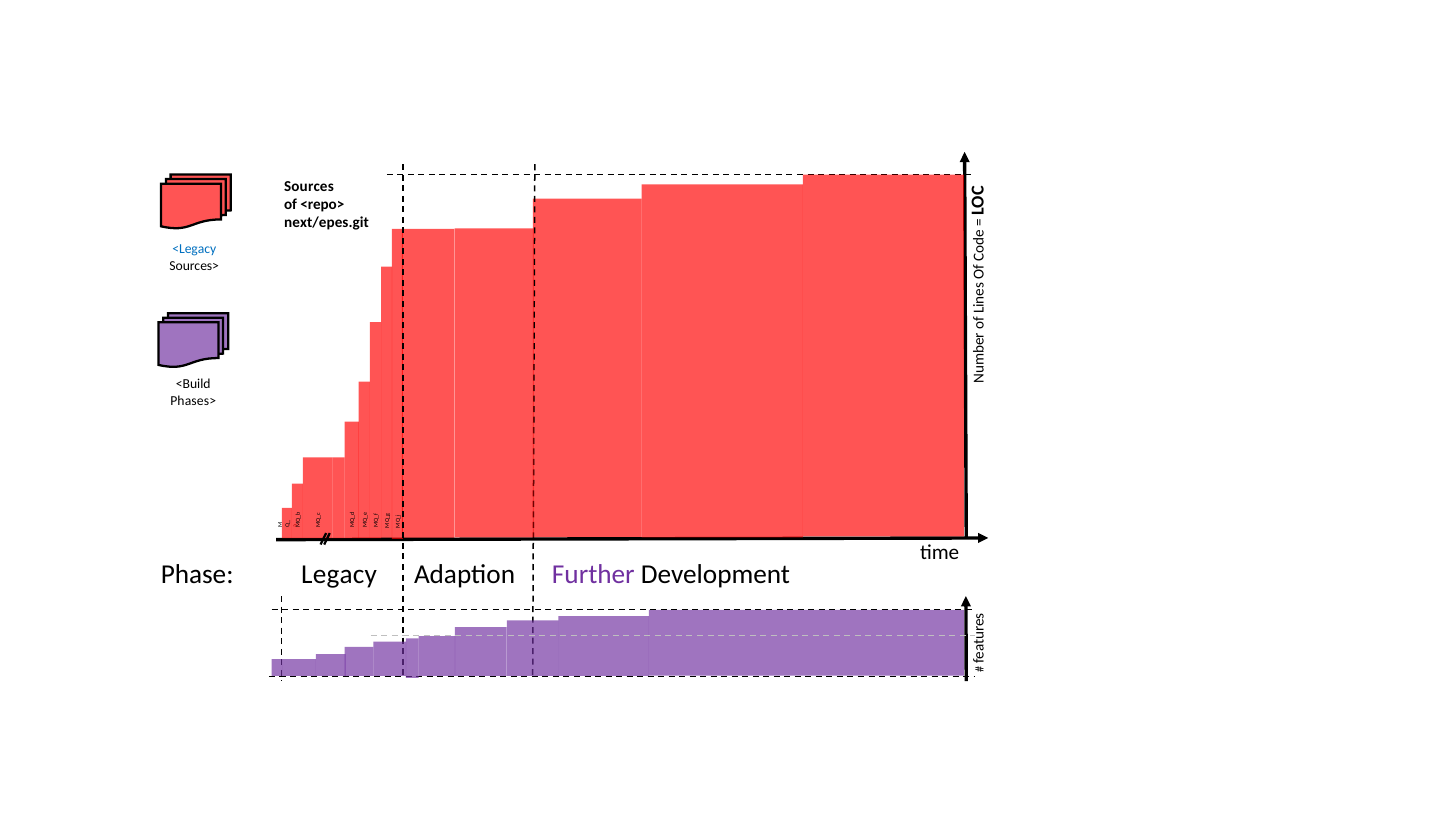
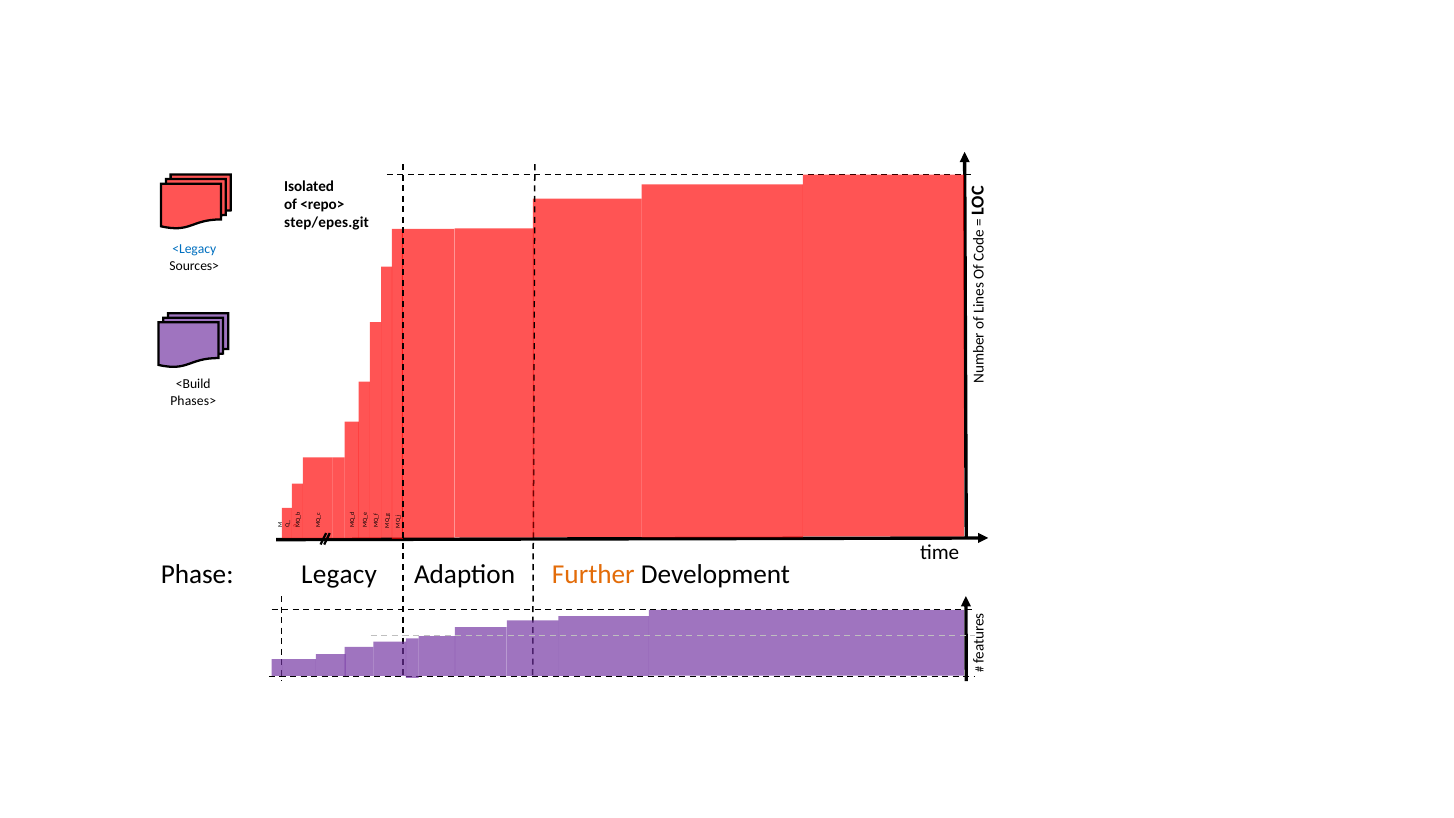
Sources: Sources -> Isolated (309, 186)
next/epes.git: next/epes.git -> step/epes.git (327, 222)
Further colour: purple -> orange (593, 575)
